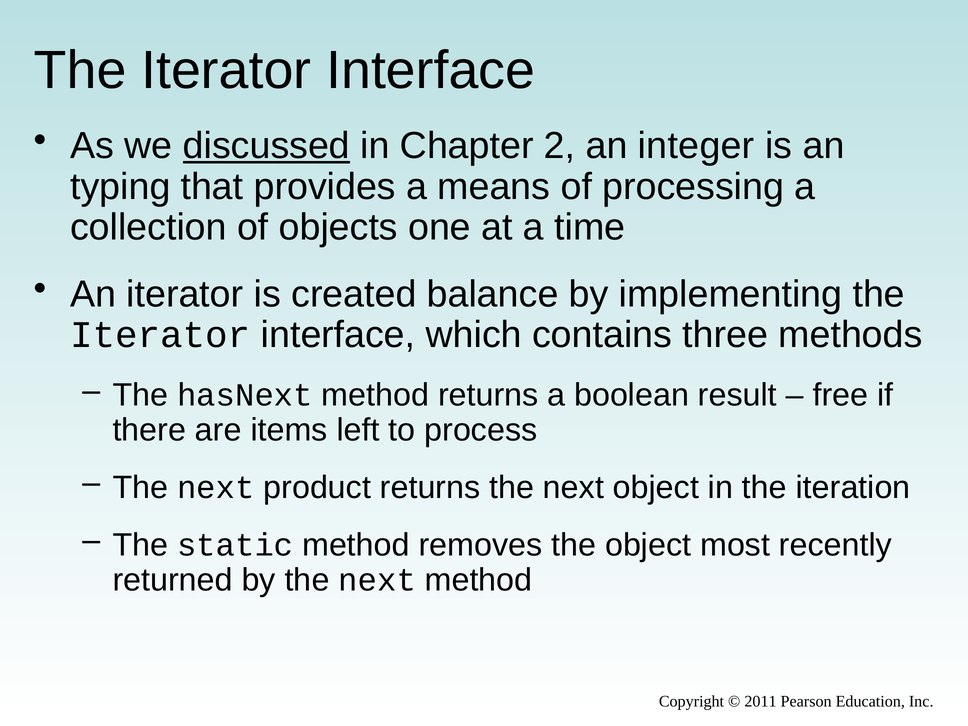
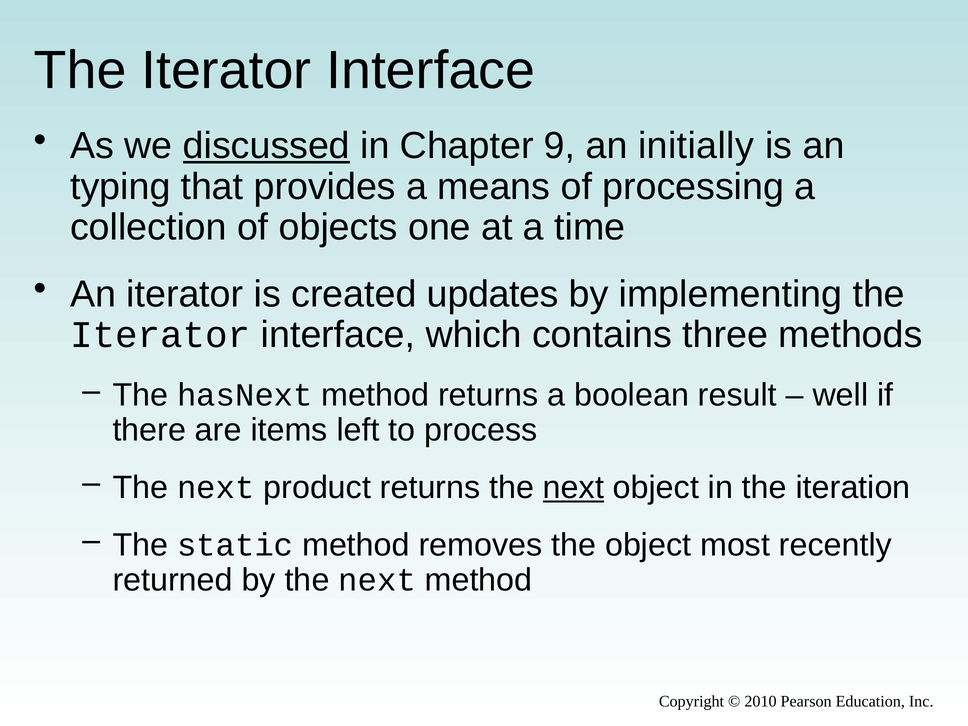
2: 2 -> 9 (560, 146)
integer: integer -> initially (696, 146)
balance: balance -> updates (493, 294)
free: free -> well (840, 395)
next underline: none -> present (573, 488)
2011: 2011 -> 2010 (761, 701)
